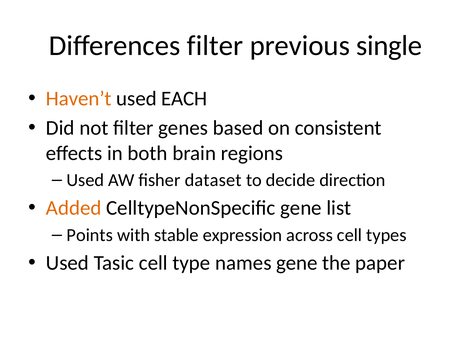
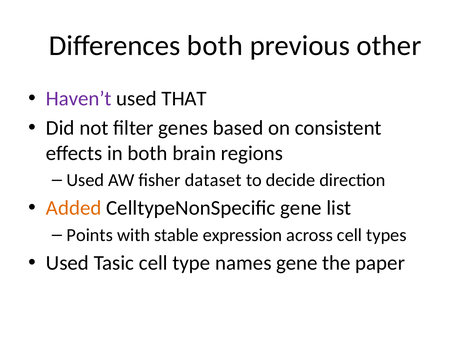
Differences filter: filter -> both (215, 46)
single: single -> other (389, 46)
Haven’t colour: orange -> purple (79, 99)
EACH: EACH -> THAT (184, 99)
